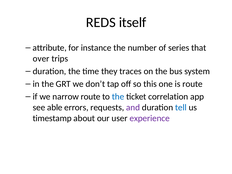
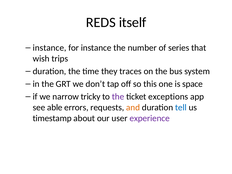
attribute: attribute -> instance (50, 48)
over: over -> wish (41, 59)
is route: route -> space (193, 84)
narrow route: route -> tricky (91, 97)
the colour: blue -> purple (118, 97)
correlation: correlation -> exceptions (168, 97)
and colour: purple -> orange (133, 107)
